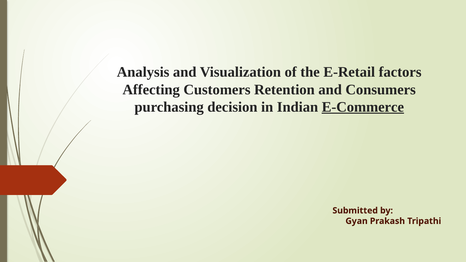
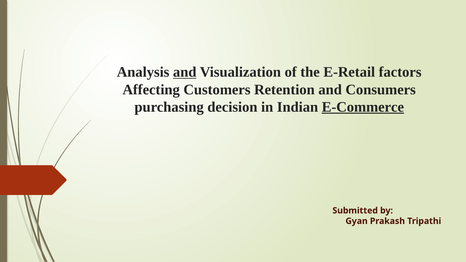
and underline: none -> present (185, 72)
